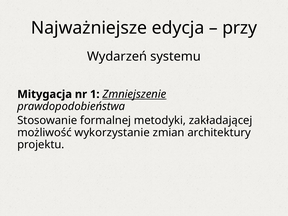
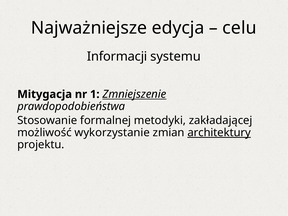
przy: przy -> celu (239, 28)
Wydarzeń: Wydarzeń -> Informacji (117, 56)
architektury underline: none -> present (219, 133)
